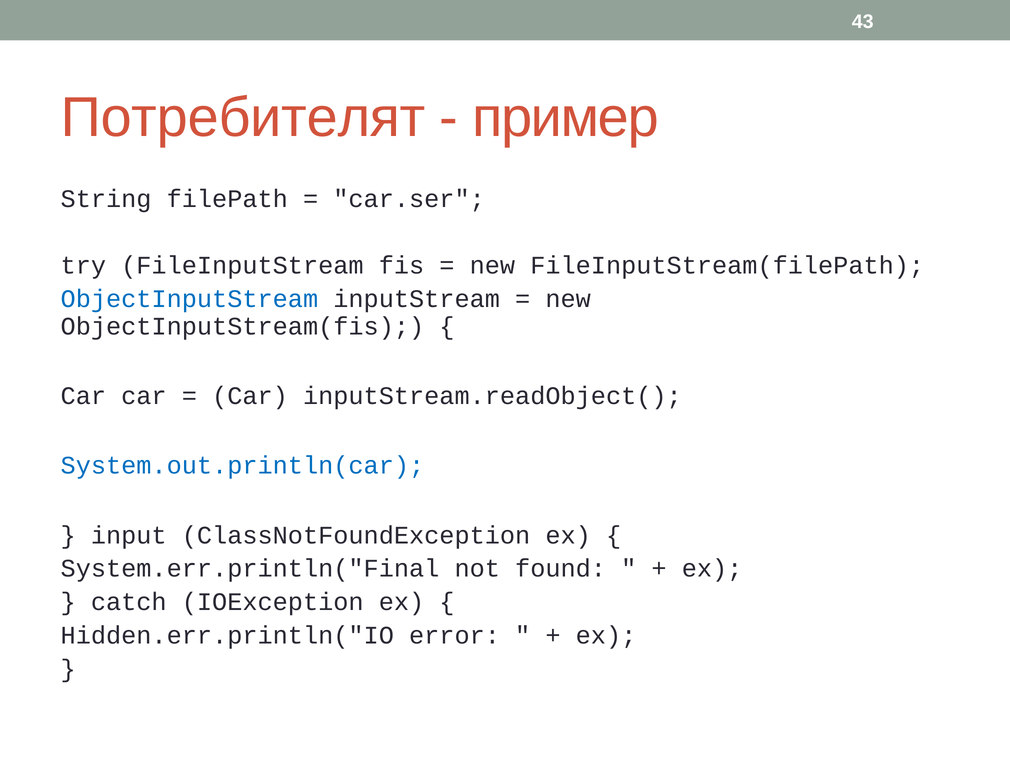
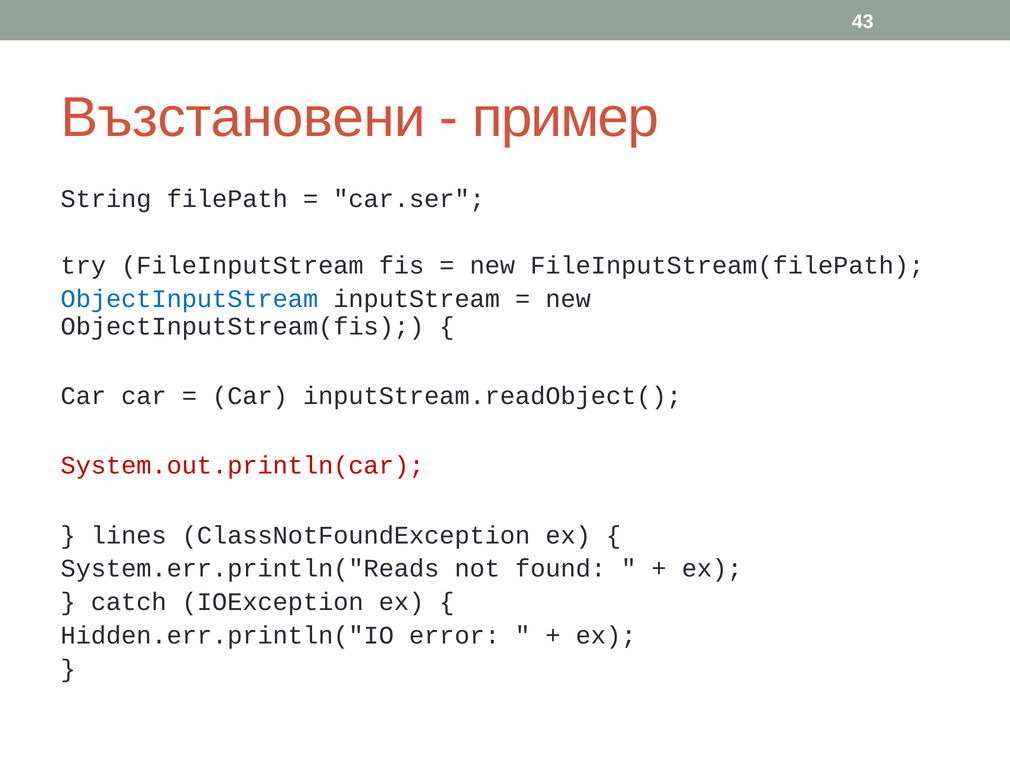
Потребителят: Потребителят -> Възстановени (243, 118)
System.out.println(car colour: blue -> red (242, 465)
input: input -> lines (129, 535)
System.err.println("Final: System.err.println("Final -> System.err.println("Reads (250, 568)
